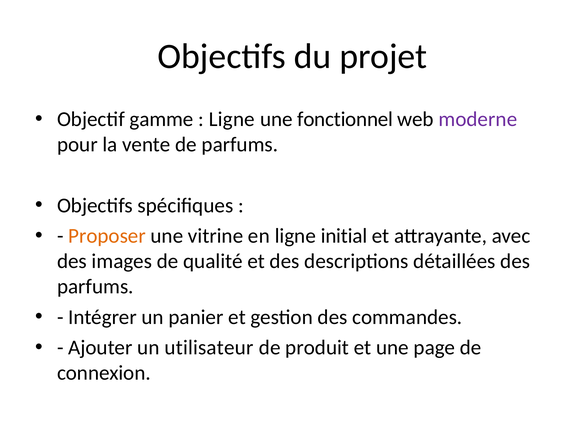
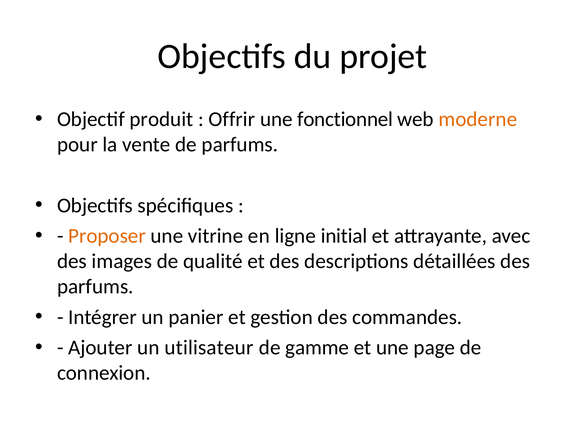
gamme: gamme -> produit (161, 119)
Ligne: Ligne -> Offrir (232, 119)
moderne colour: purple -> orange (478, 119)
produit: produit -> gamme (317, 348)
